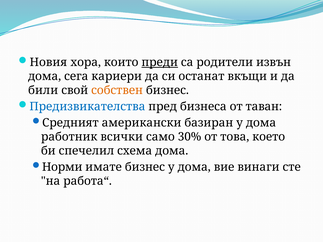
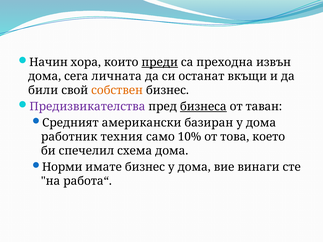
Новия: Новия -> Начин (49, 62)
родители: родители -> преходна (225, 62)
кариери: кариери -> личната (117, 76)
Предизвикателства colour: blue -> purple (87, 107)
бизнеса underline: none -> present (203, 107)
всички: всички -> техния (122, 137)
30%: 30% -> 10% (190, 137)
